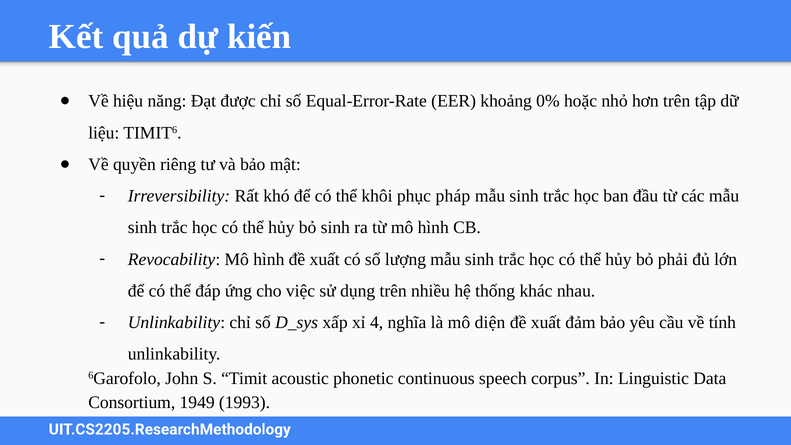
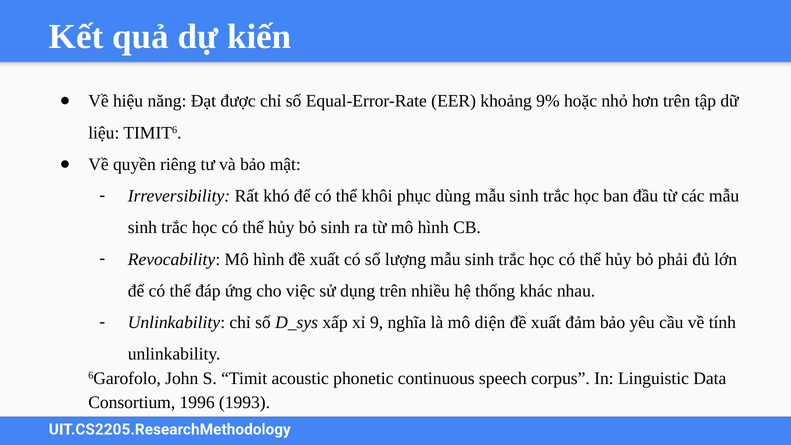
0%: 0% -> 9% (548, 101)
pháp: pháp -> dùng (453, 196)
4: 4 -> 9 (377, 322)
1949: 1949 -> 1996 (197, 403)
